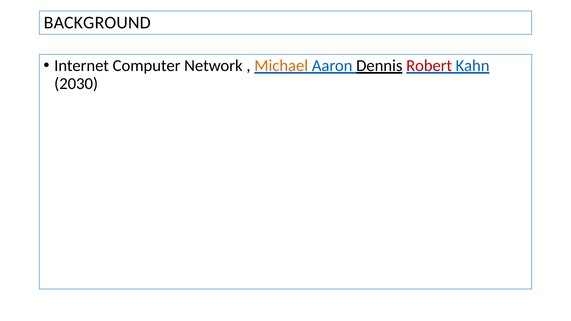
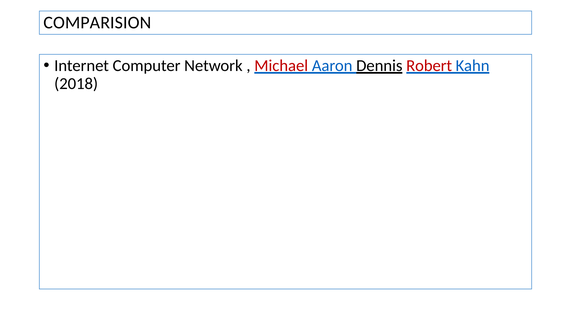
BACKGROUND: BACKGROUND -> COMPARISION (97, 23)
Michael colour: orange -> red (281, 66)
2030: 2030 -> 2018 (76, 84)
